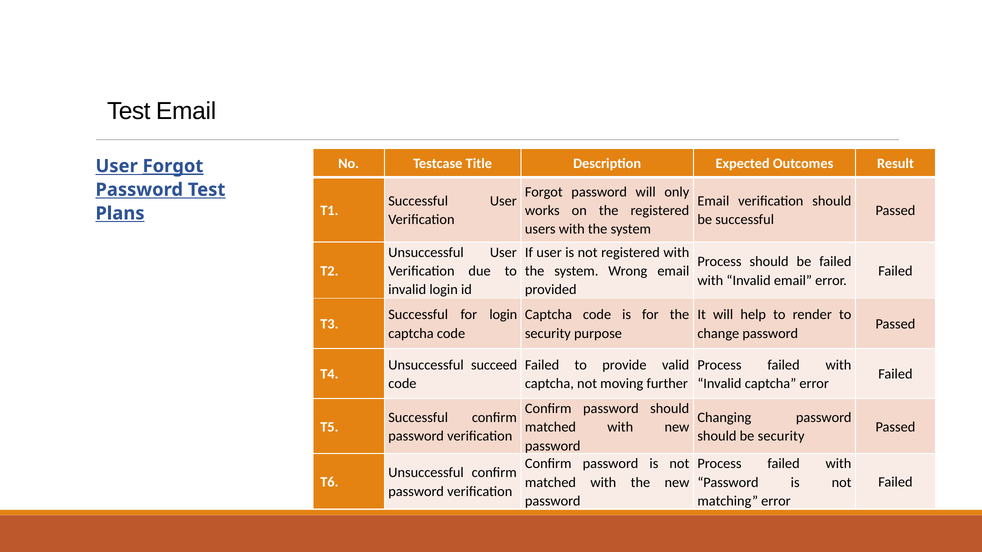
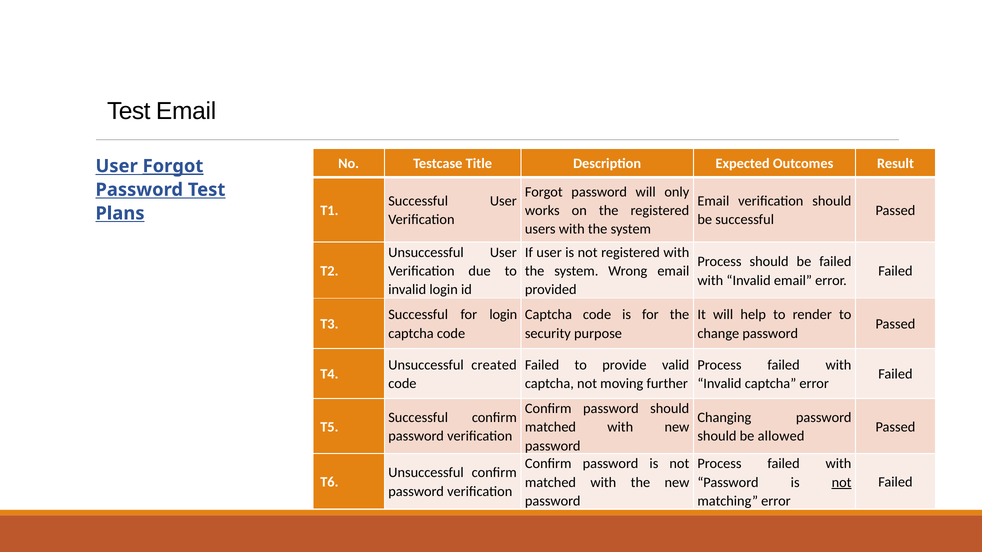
succeed: succeed -> created (494, 365)
be security: security -> allowed (781, 436)
not underline: none -> present (842, 483)
